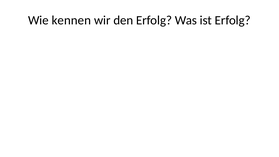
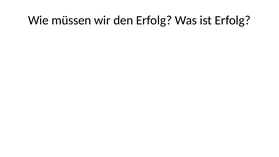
kennen: kennen -> müssen (71, 20)
